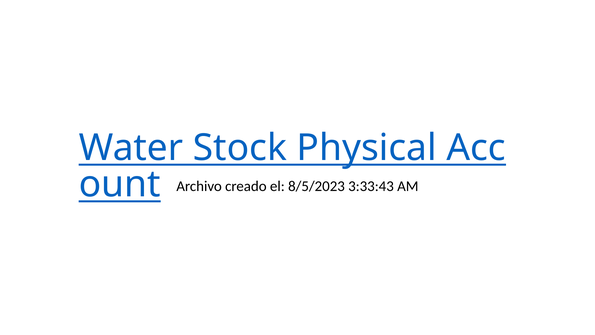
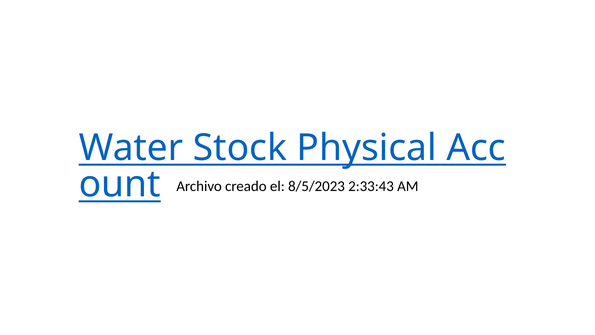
3:33:43: 3:33:43 -> 2:33:43 (371, 186)
